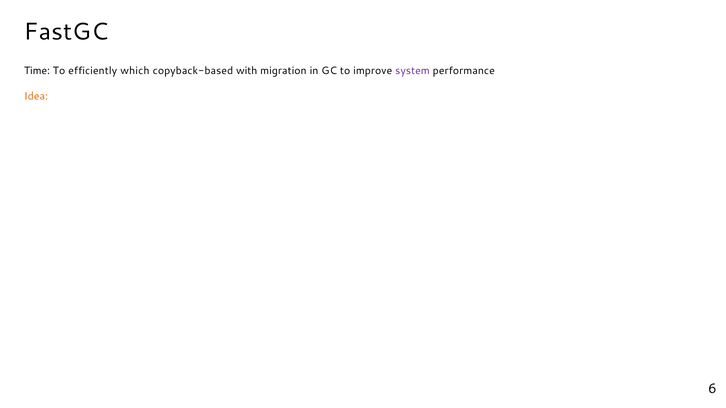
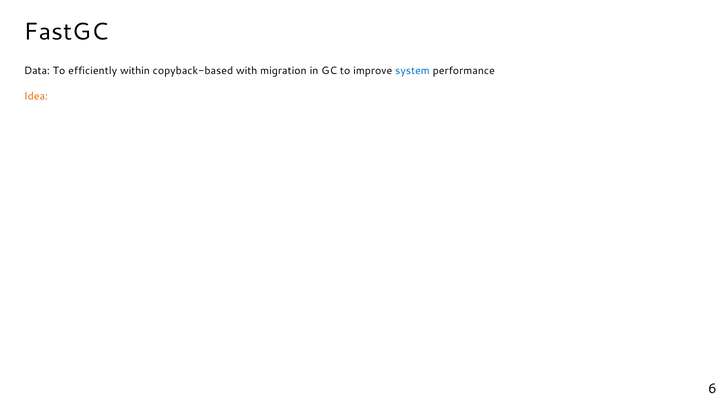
Time: Time -> Data (37, 71)
which: which -> within (135, 71)
system colour: purple -> blue (412, 71)
